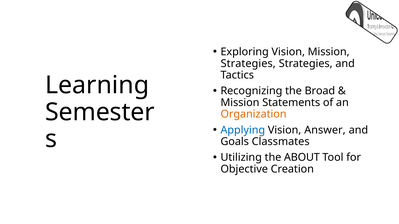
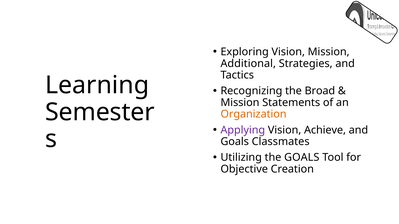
Strategies: Strategies -> Additional (248, 64)
Applying colour: blue -> purple (243, 130)
Answer: Answer -> Achieve (325, 130)
the ABOUT: ABOUT -> GOALS (302, 158)
